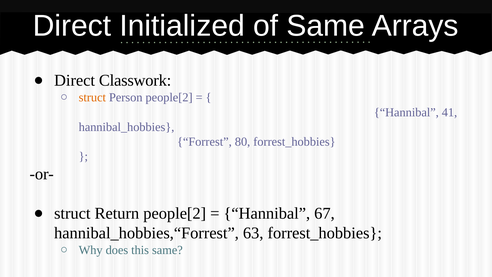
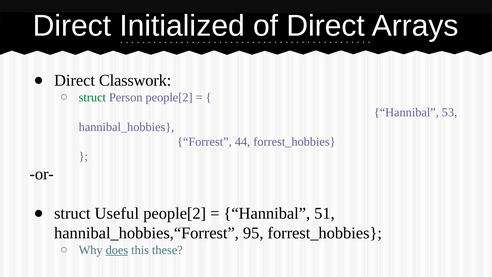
of Same: Same -> Direct (326, 26)
struct colour: orange -> green (92, 97)
41: 41 -> 53 (449, 112)
80: 80 -> 44 (243, 142)
Return: Return -> Useful (117, 213)
67: 67 -> 51 (324, 213)
63: 63 -> 95 (253, 233)
does underline: none -> present (117, 250)
this same: same -> these (167, 250)
